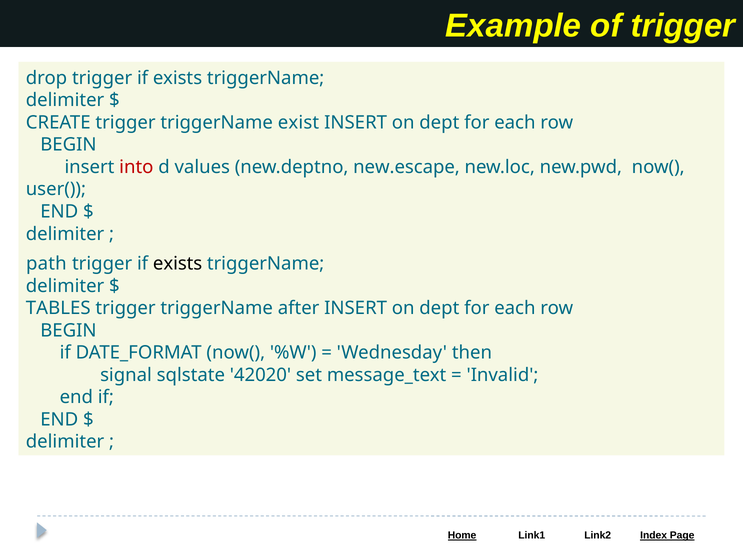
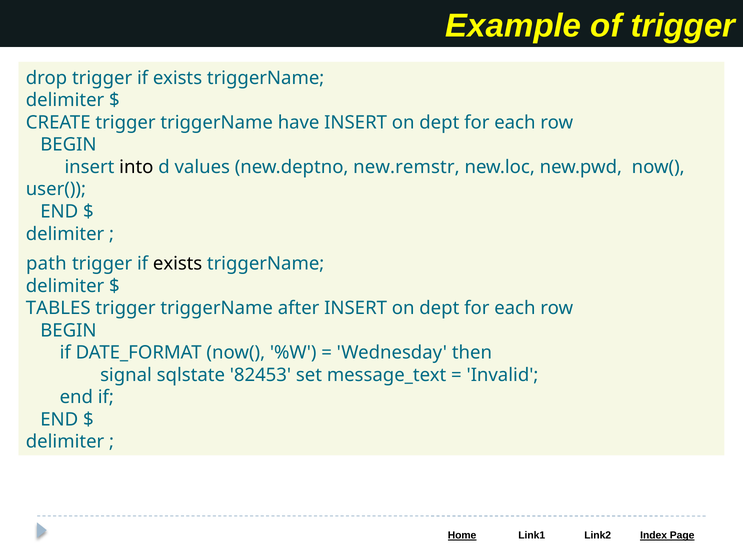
exist: exist -> have (299, 123)
into colour: red -> black (136, 167)
new.escape: new.escape -> new.remstr (406, 167)
42020: 42020 -> 82453 (260, 375)
